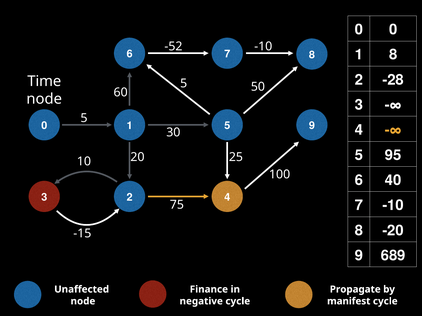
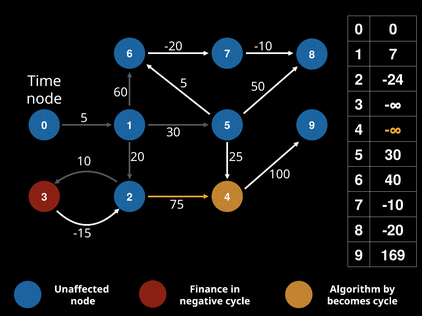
-52: -52 -> -20 (173, 47)
8: 8 -> 7 (393, 55)
-28: -28 -> -24 (393, 80)
95: 95 -> 30 (393, 155)
689: 689 -> 169 (393, 256)
Propagate: Propagate -> Algorithm (355, 290)
manifest: manifest -> becomes (349, 302)
